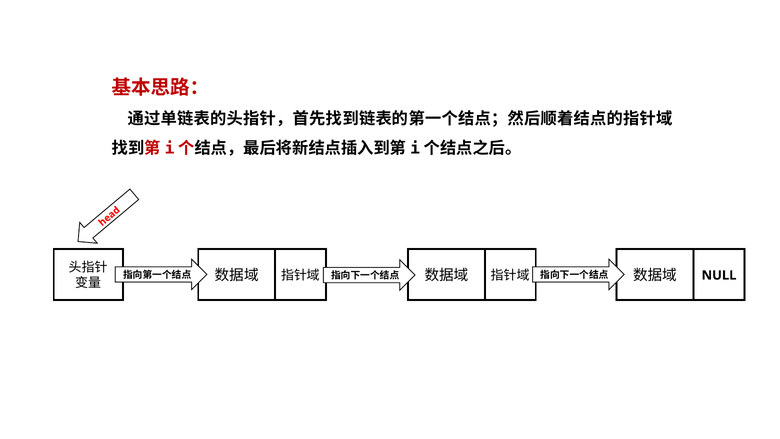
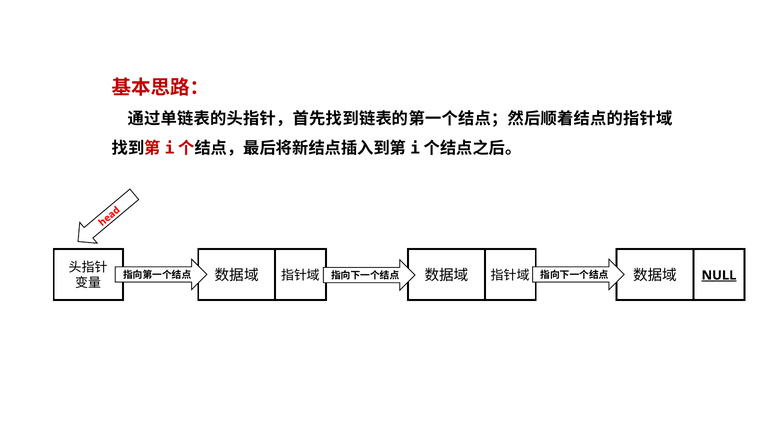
NULL underline: none -> present (719, 275)
